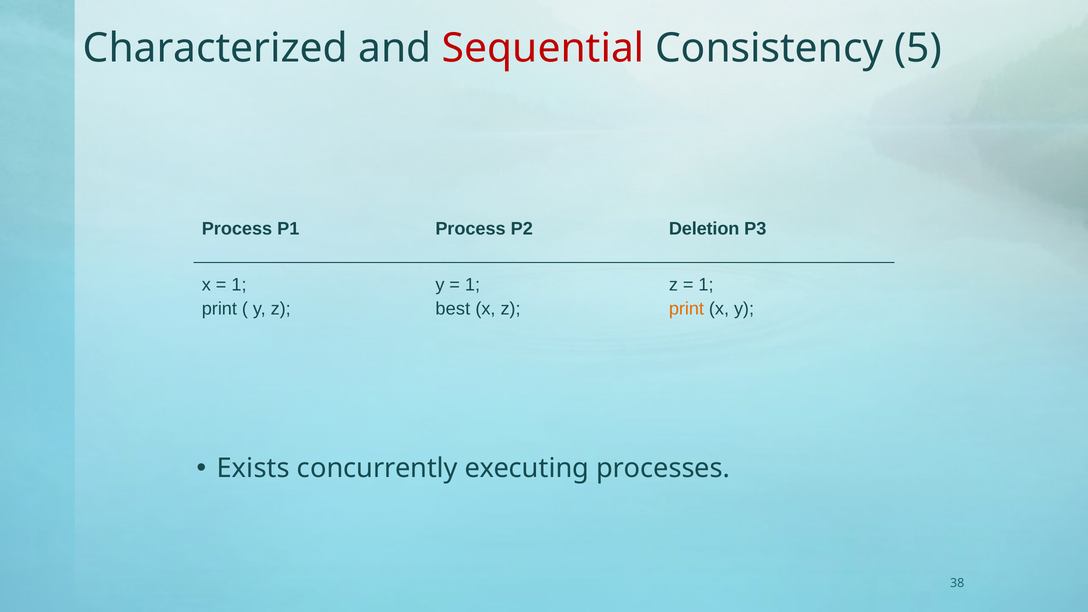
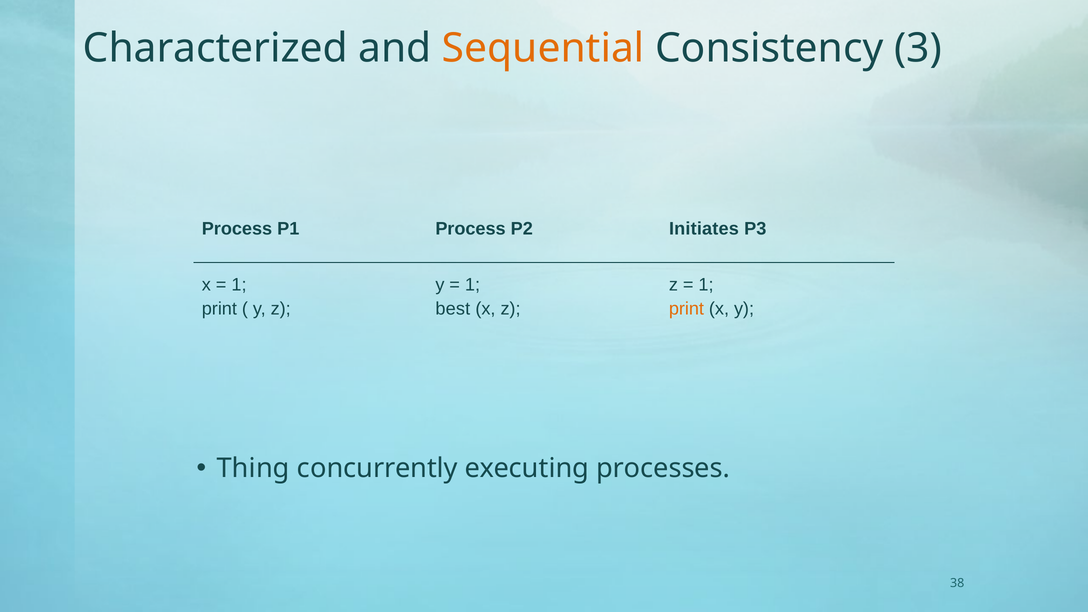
Sequential colour: red -> orange (543, 48)
5: 5 -> 3 (918, 48)
Deletion: Deletion -> Initiates (704, 229)
Exists: Exists -> Thing (253, 468)
